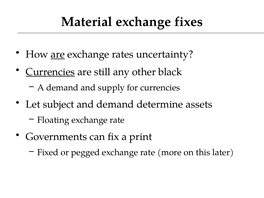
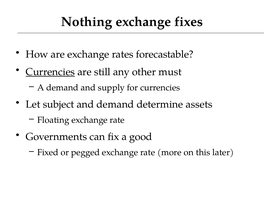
Material: Material -> Nothing (87, 22)
are underline: present -> none (58, 54)
uncertainty: uncertainty -> forecastable (165, 54)
black: black -> must (170, 72)
print: print -> good (141, 137)
